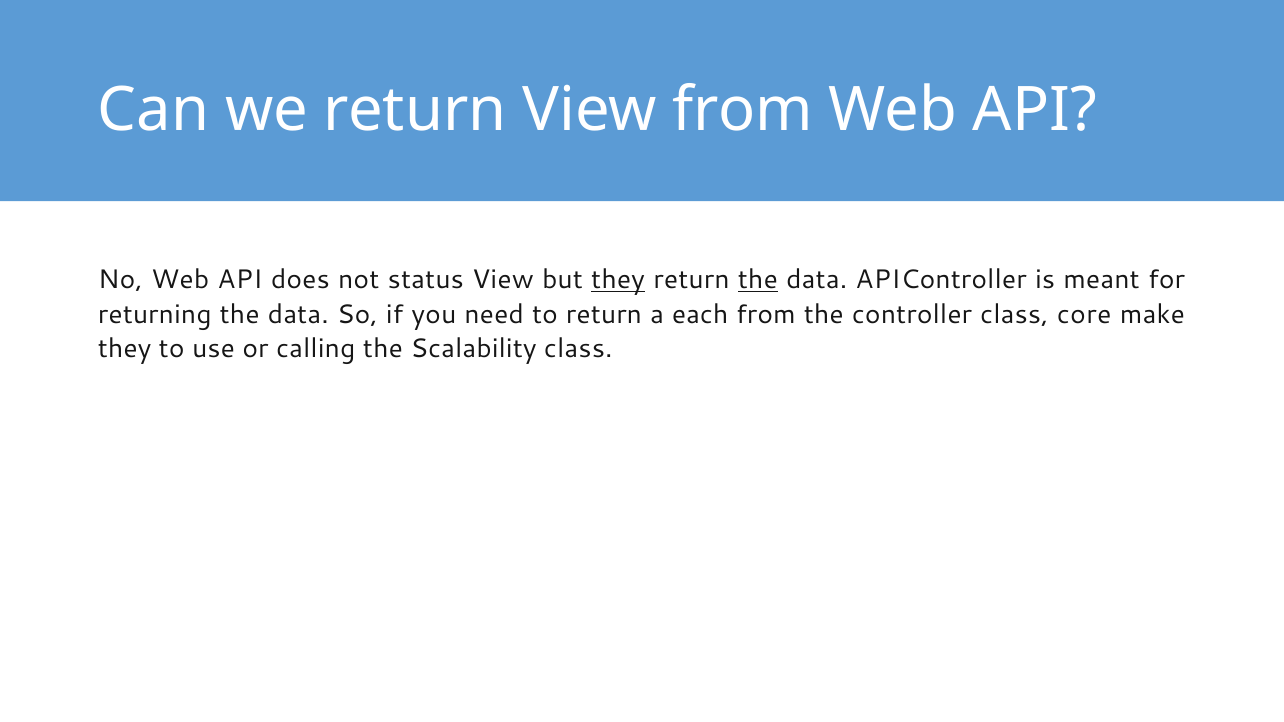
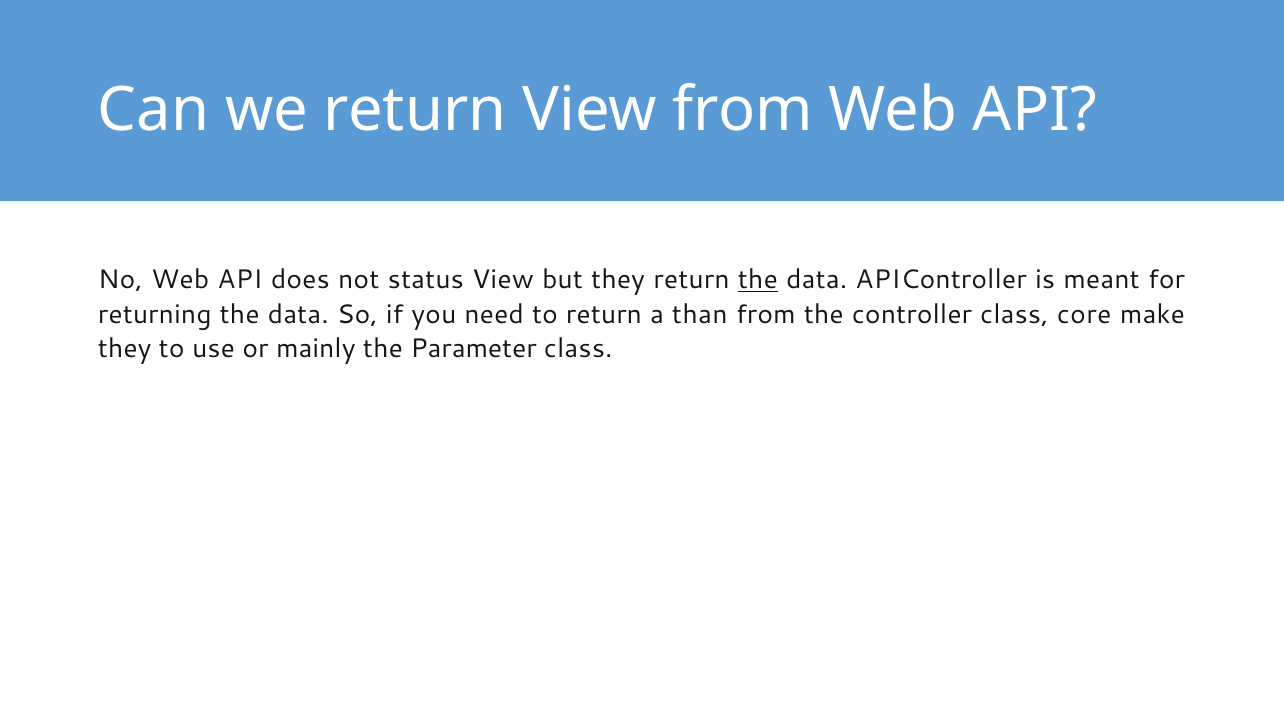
they underline: present -> none (618, 280)
each: each -> than (700, 314)
calling: calling -> mainly (316, 349)
Scalability: Scalability -> Parameter (474, 349)
